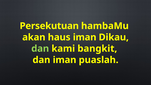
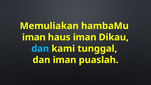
Persekutuan: Persekutuan -> Memuliakan (49, 26)
akan: akan -> iman (34, 37)
dan colour: light green -> light blue (40, 49)
bangkit: bangkit -> tunggal (97, 49)
